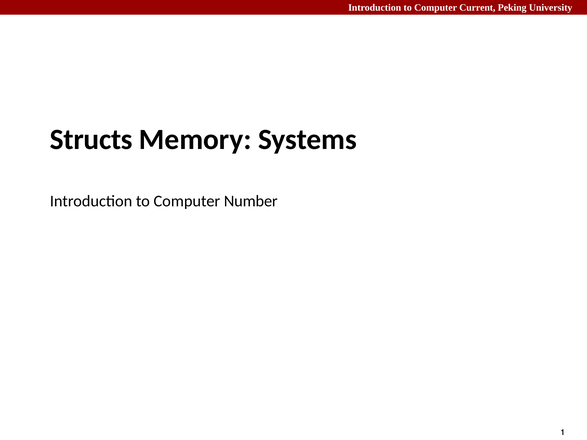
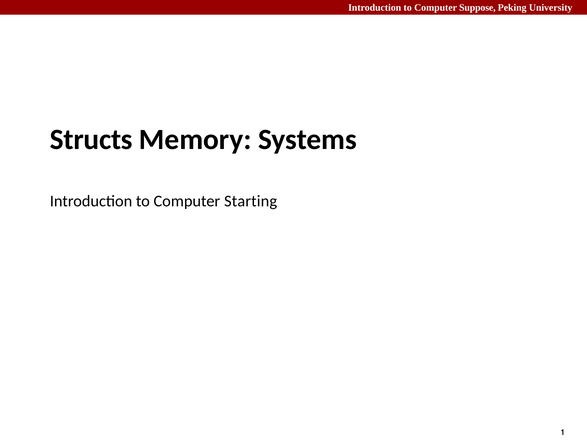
Current: Current -> Suppose (477, 8)
Number: Number -> Starting (251, 201)
